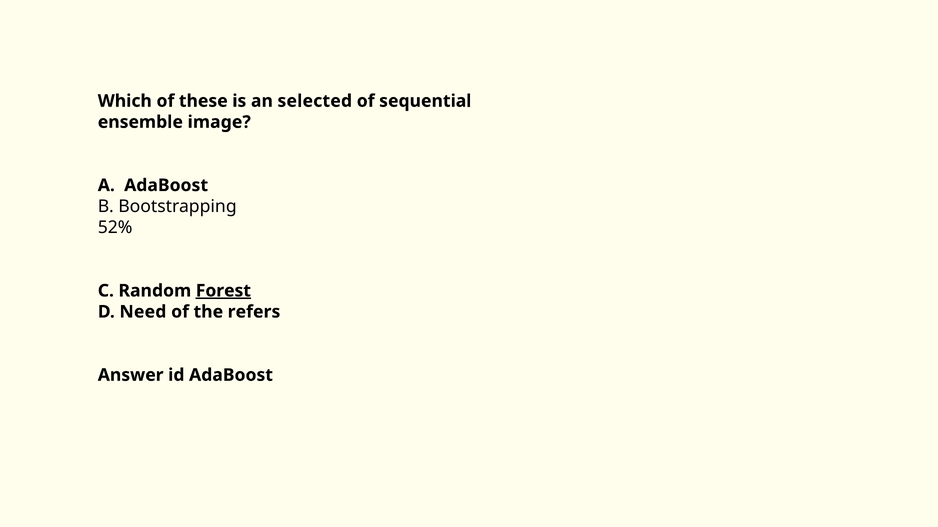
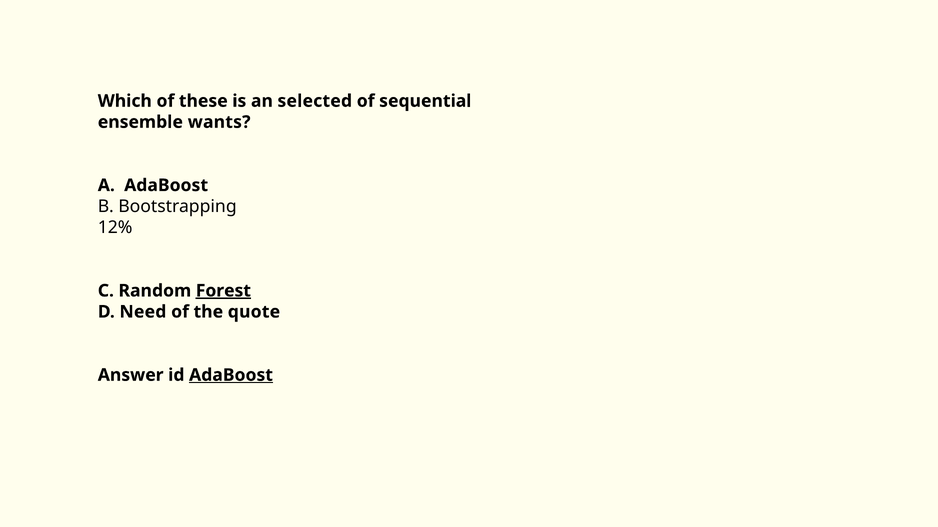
image: image -> wants (219, 122)
52%: 52% -> 12% (115, 228)
refers: refers -> quote (254, 312)
AdaBoost underline: none -> present (231, 375)
